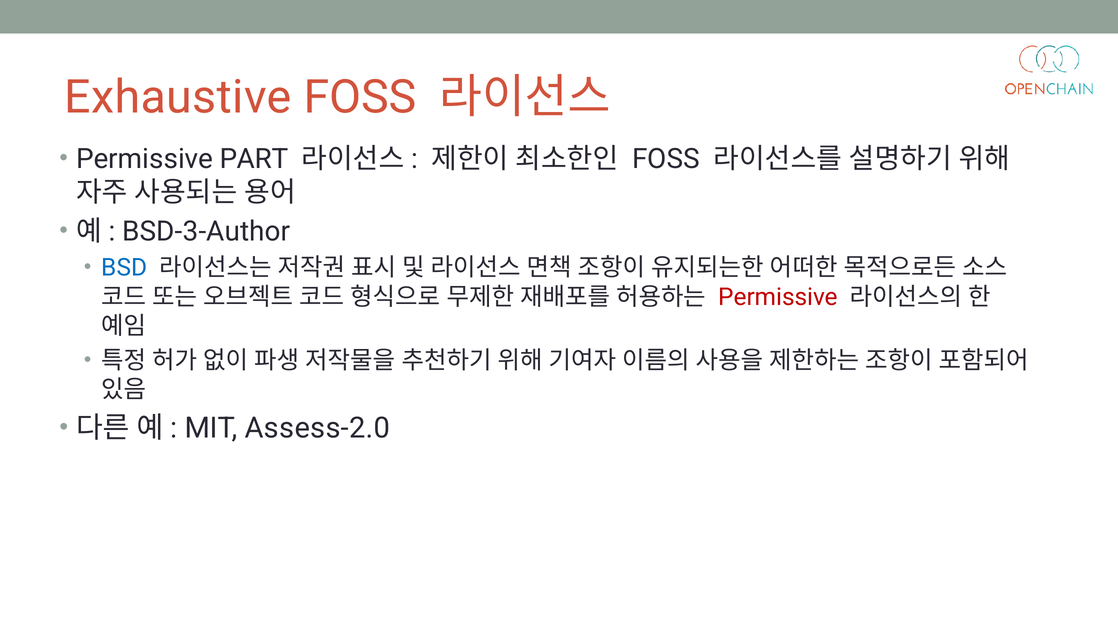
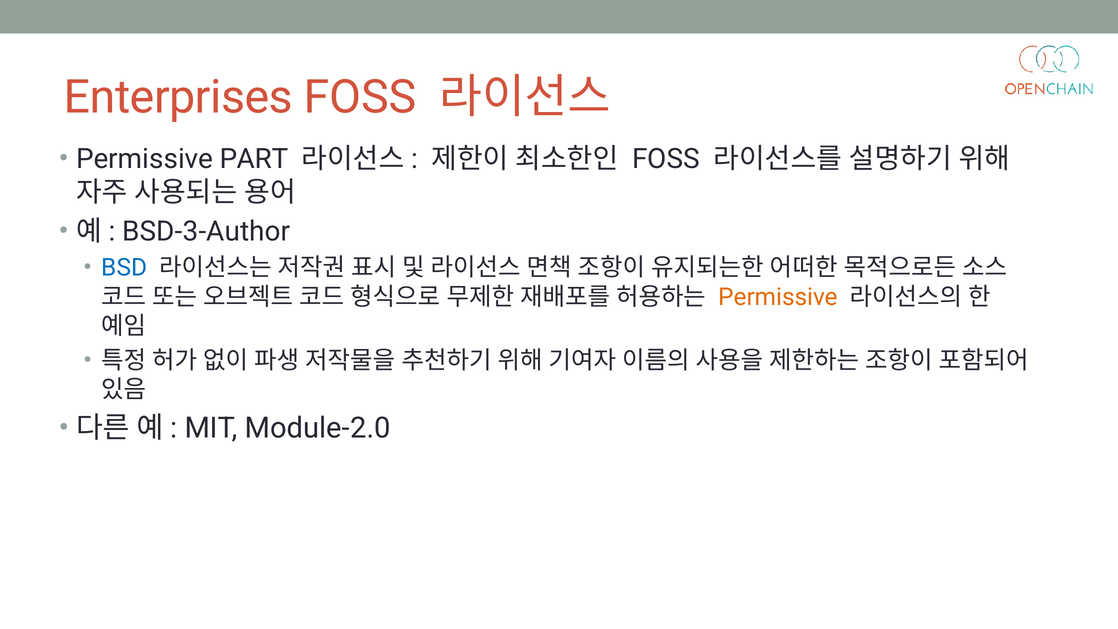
Exhaustive: Exhaustive -> Enterprises (178, 98)
Permissive colour: red -> orange (778, 297)
Assess-2.0: Assess-2.0 -> Module-2.0 (318, 428)
